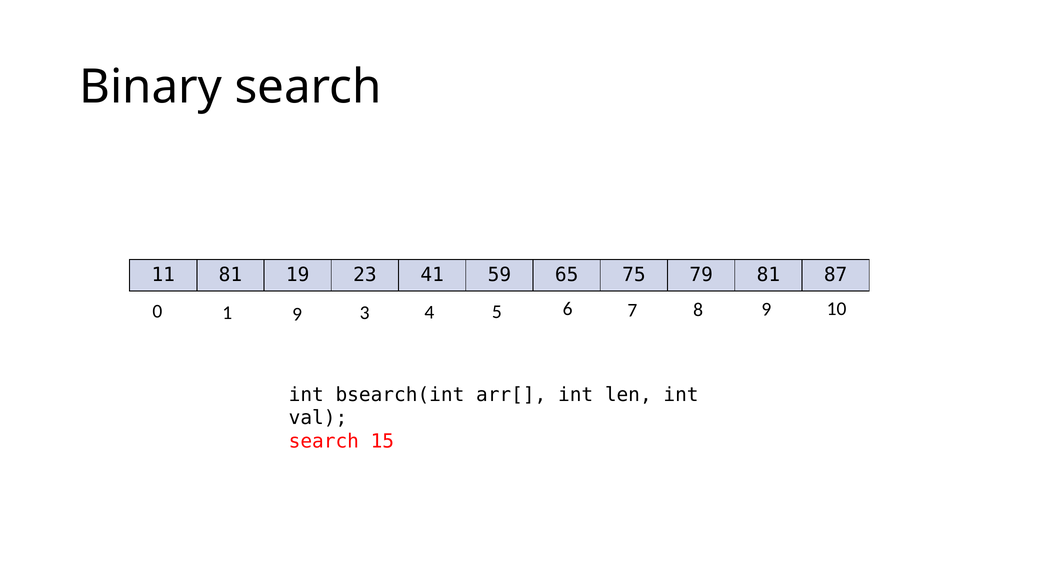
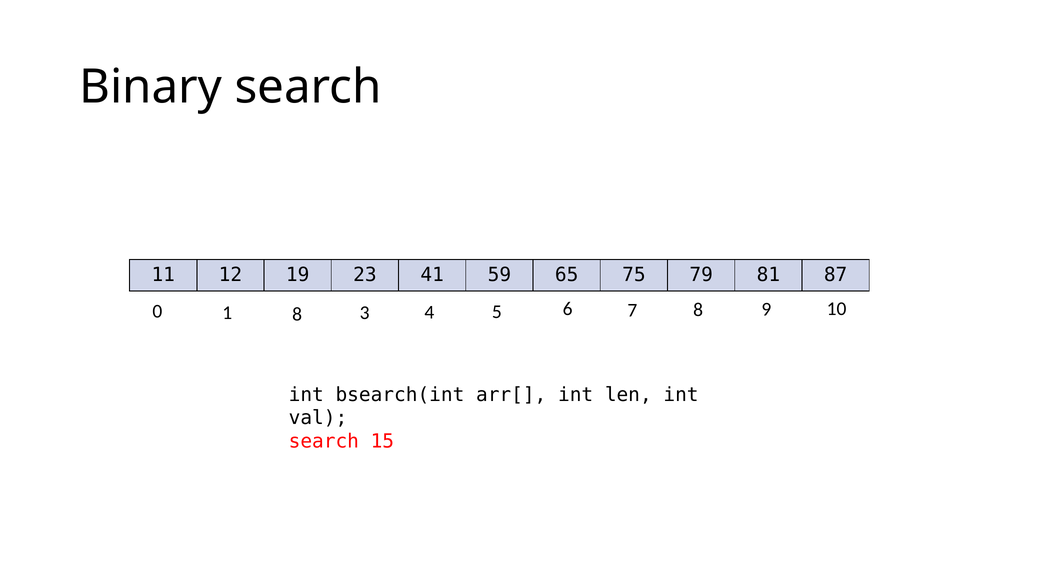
11 81: 81 -> 12 (230, 275)
1 9: 9 -> 8 (297, 314)
